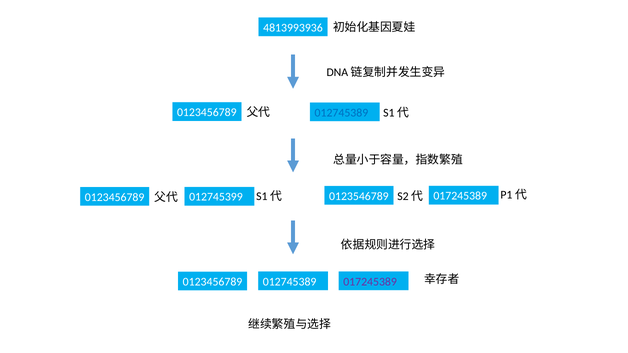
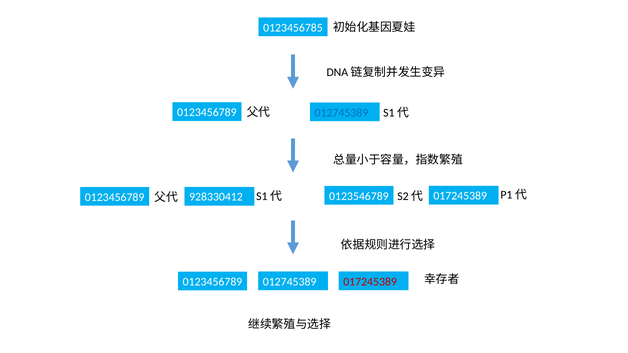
4813993936: 4813993936 -> 0123456785 (293, 28)
012745399: 012745399 -> 928330412 (216, 197)
017245389 colour: purple -> red (370, 282)
